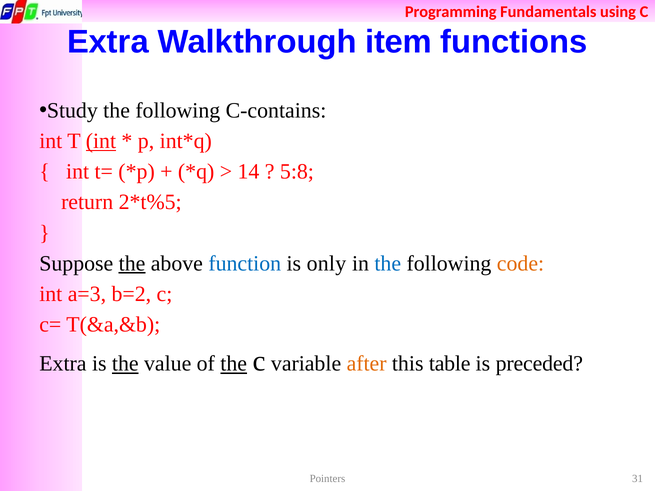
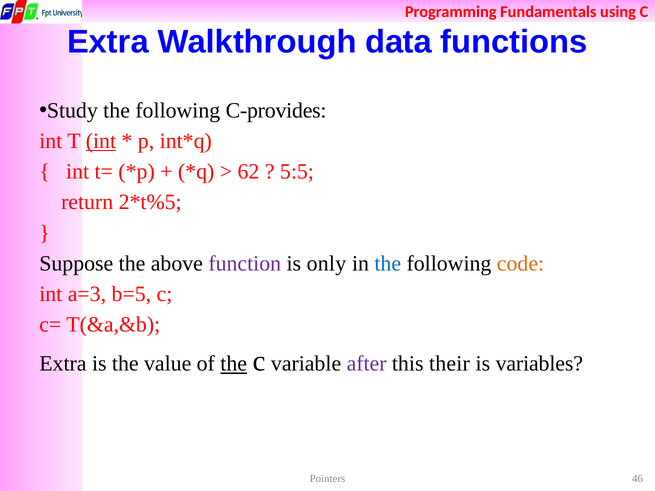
item: item -> data (399, 42)
C-contains: C-contains -> C-provides (276, 111)
14: 14 -> 62 (248, 172)
5:8: 5:8 -> 5:5 (297, 172)
the underline: present -> none (132, 263)
function colour: blue -> purple (245, 263)
b=2: b=2 -> b=5 (131, 294)
the underline: present -> none (125, 364)
after colour: orange -> purple (367, 364)
table: table -> their (449, 364)
preceded: preceded -> variables (539, 364)
31: 31 -> 46 (638, 479)
